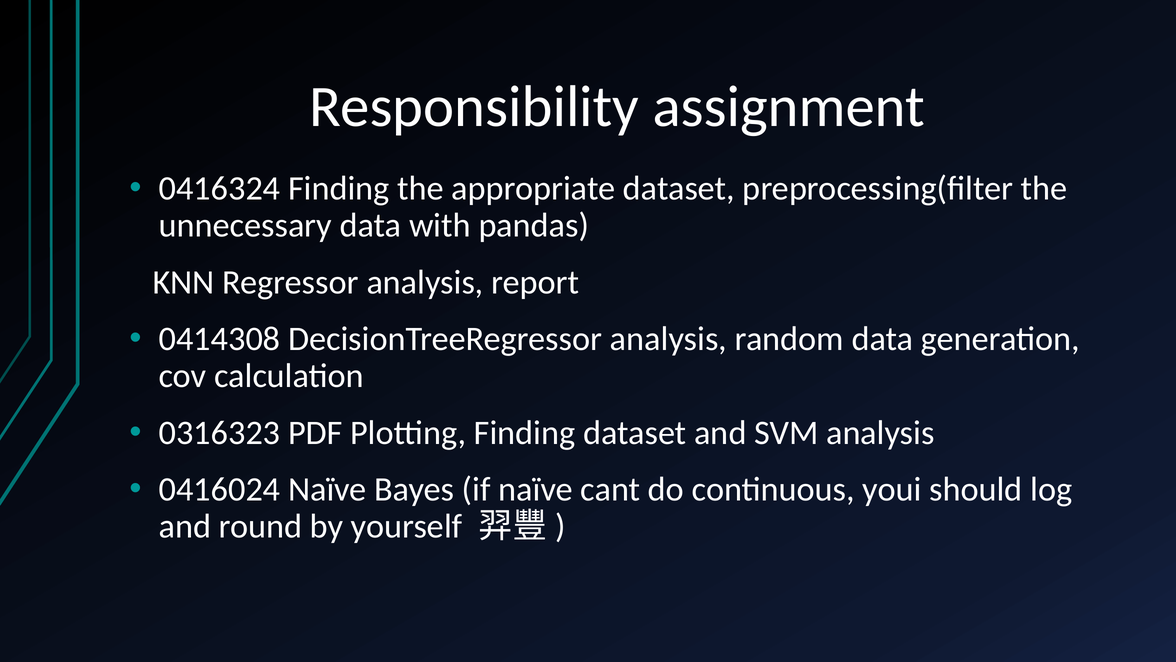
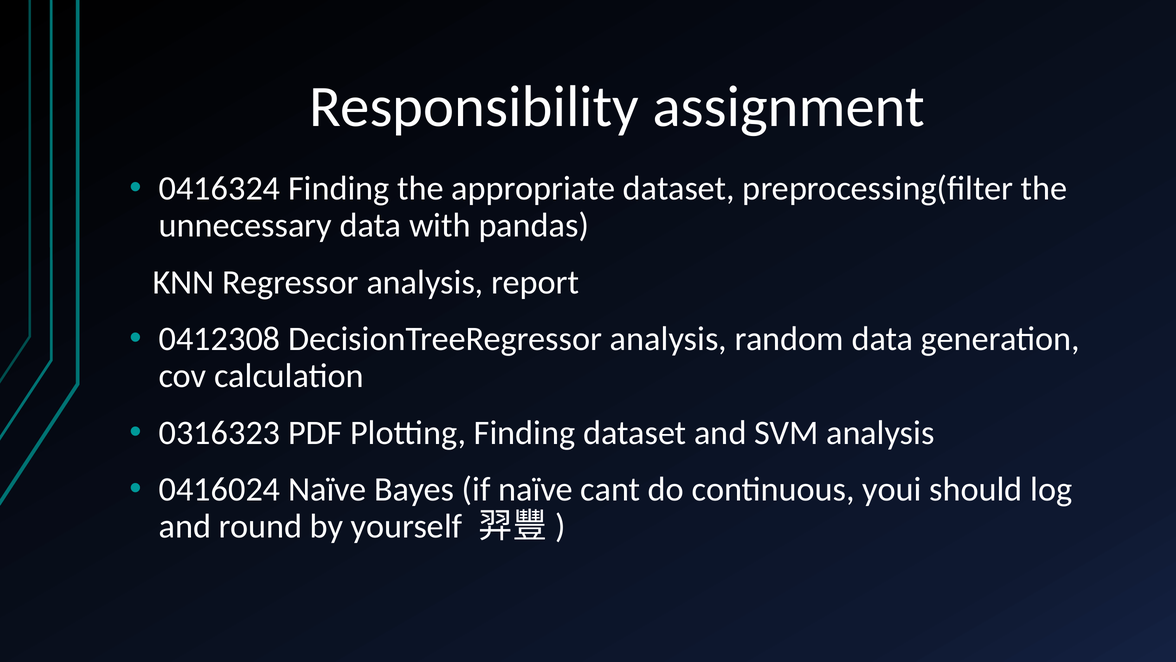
0414308: 0414308 -> 0412308 (220, 339)
